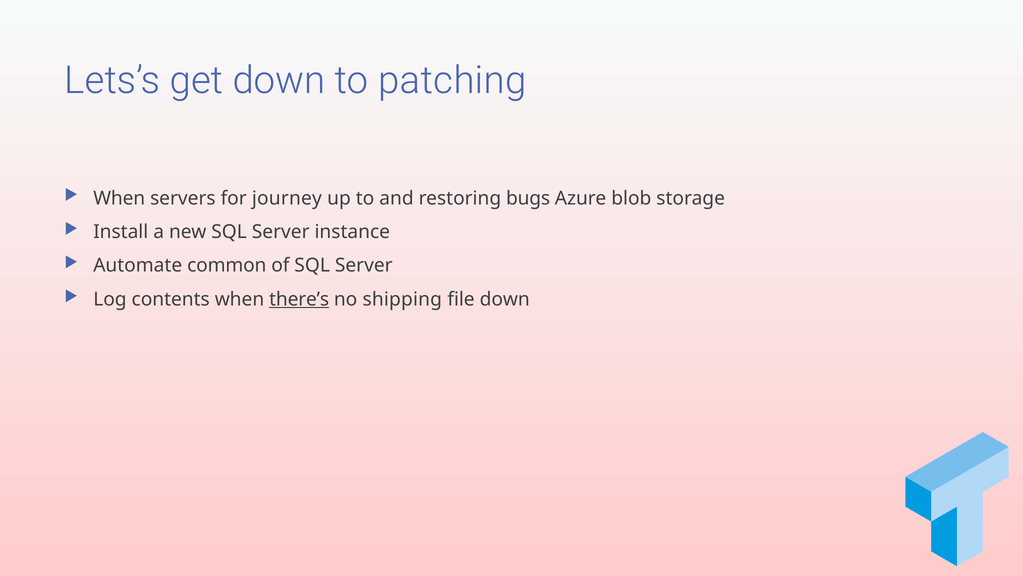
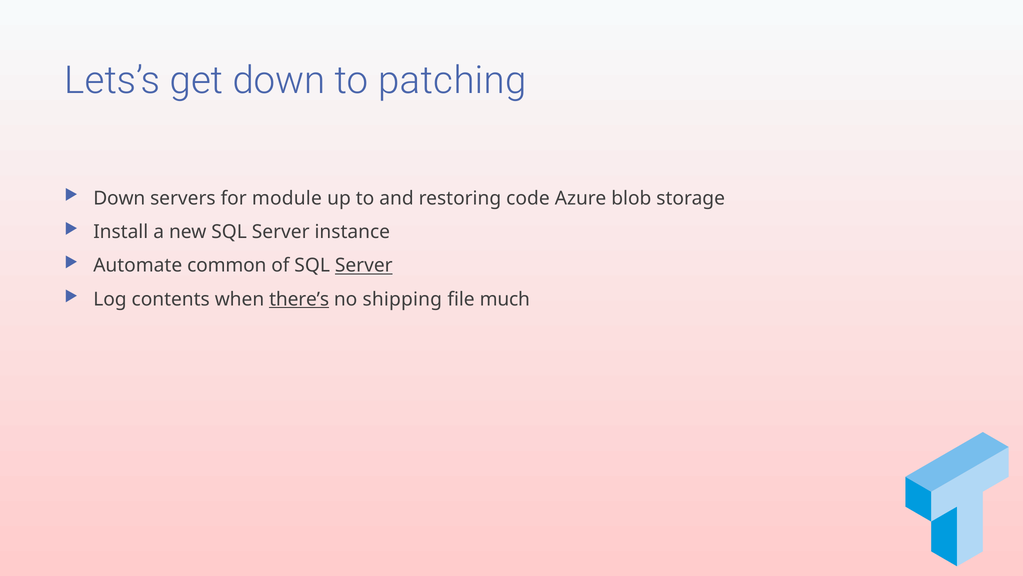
When: When -> Down (119, 198)
journey: journey -> module (287, 198)
bugs: bugs -> code (528, 198)
Server underline: none -> present (364, 265)
file down: down -> much (505, 299)
